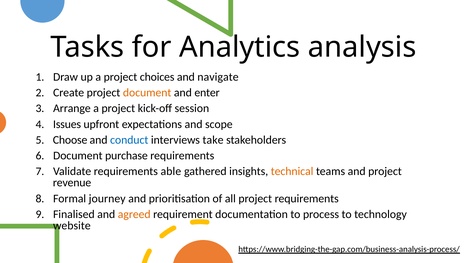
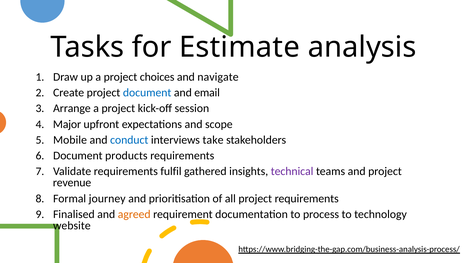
Analytics: Analytics -> Estimate (240, 47)
document colour: orange -> blue (147, 93)
enter: enter -> email (207, 93)
Issues: Issues -> Major (67, 124)
Choose: Choose -> Mobile (70, 140)
purchase: purchase -> products (126, 155)
able: able -> fulfil (171, 171)
technical colour: orange -> purple (292, 171)
